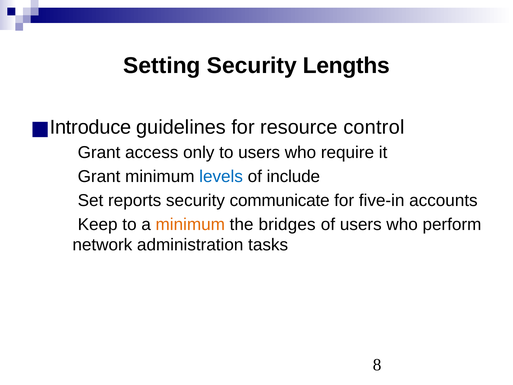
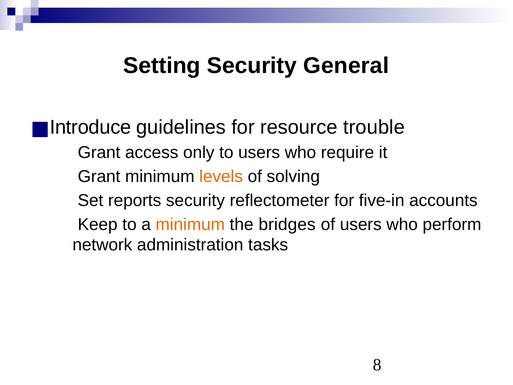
Lengths: Lengths -> General (346, 66)
control: control -> trouble (374, 127)
levels colour: blue -> orange (221, 176)
include: include -> solving (293, 176)
communicate: communicate -> reflectometer (280, 200)
